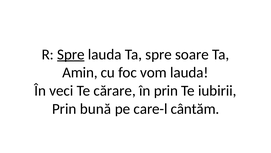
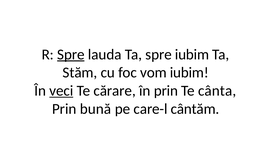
spre soare: soare -> iubim (192, 54)
Amin: Amin -> Stăm (80, 72)
vom lauda: lauda -> iubim (189, 72)
veci underline: none -> present (61, 90)
iubirii: iubirii -> cânta (217, 90)
